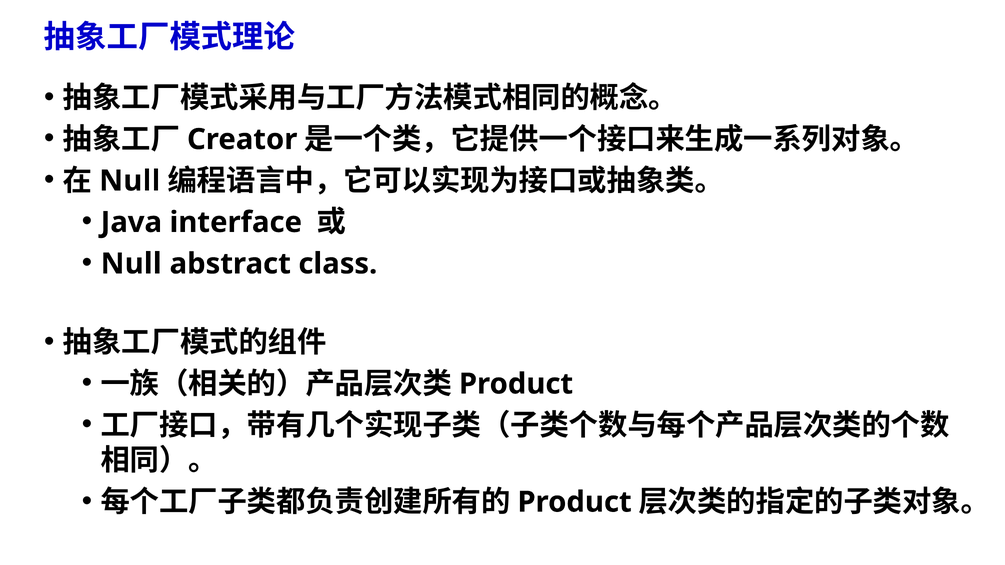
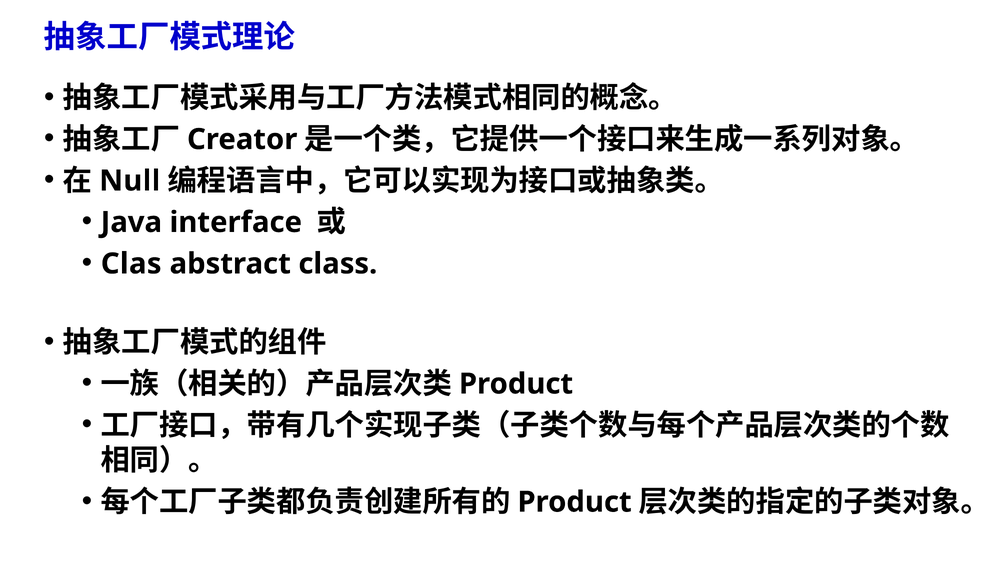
Null: Null -> Clas (131, 264)
